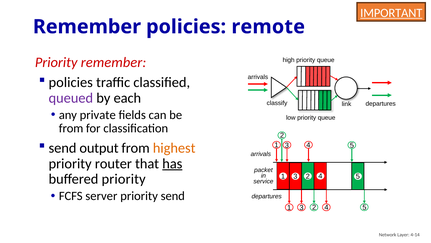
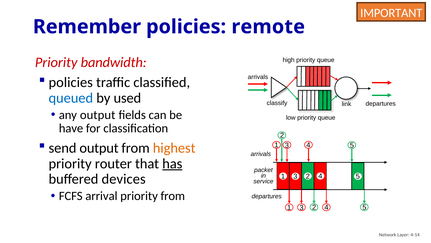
IMPORTANT underline: present -> none (391, 13)
Priority remember: remember -> bandwidth (114, 62)
queued colour: purple -> blue (71, 98)
each: each -> used (127, 98)
any private: private -> output (98, 115)
from: from -> have (71, 128)
buffered priority: priority -> devices (124, 179)
server: server -> arrival (101, 196)
priority send: send -> from (173, 196)
